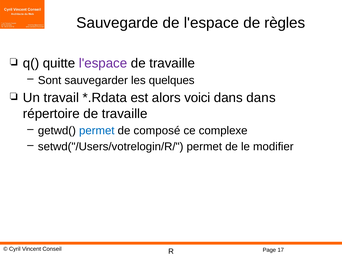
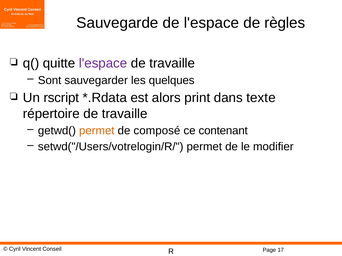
travail: travail -> rscript (61, 98)
voici: voici -> print (197, 98)
dans dans: dans -> texte (261, 98)
permet colour: blue -> orange (97, 131)
complexe: complexe -> contenant (223, 131)
